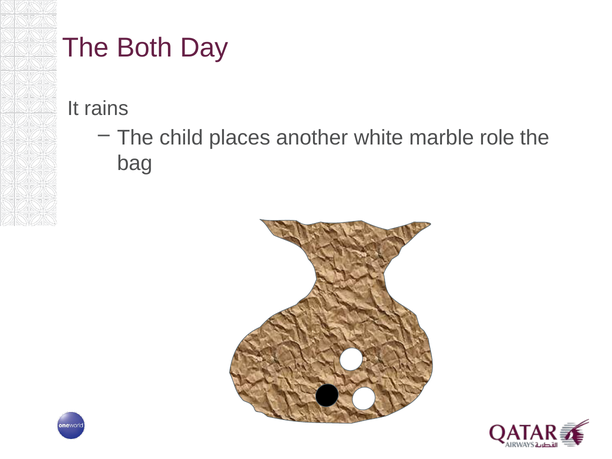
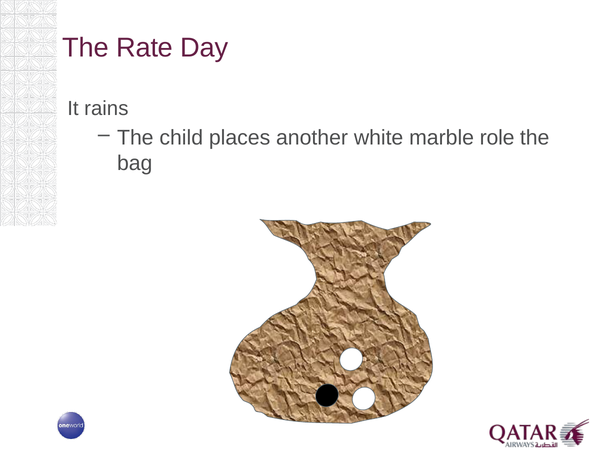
Both: Both -> Rate (145, 48)
